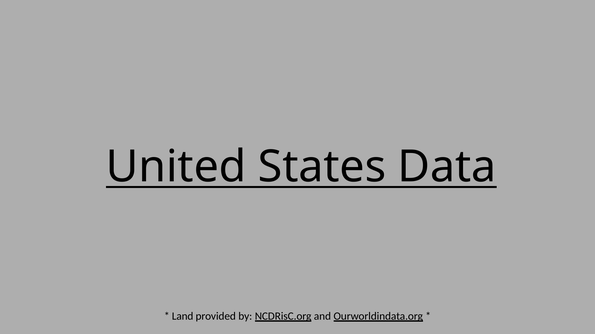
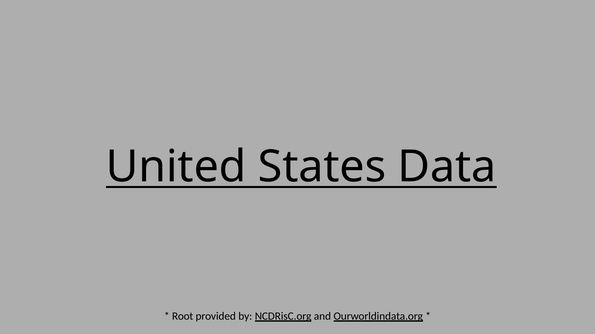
Land: Land -> Root (183, 317)
